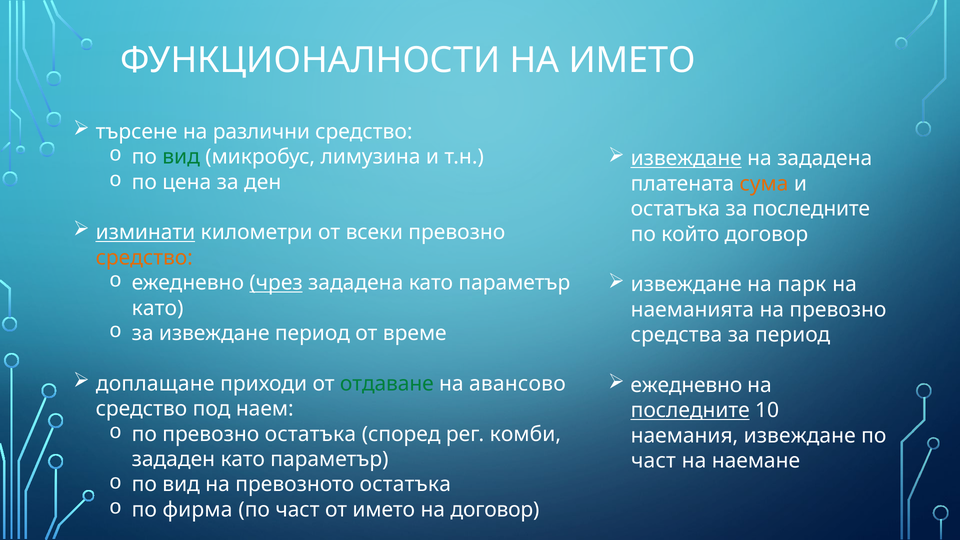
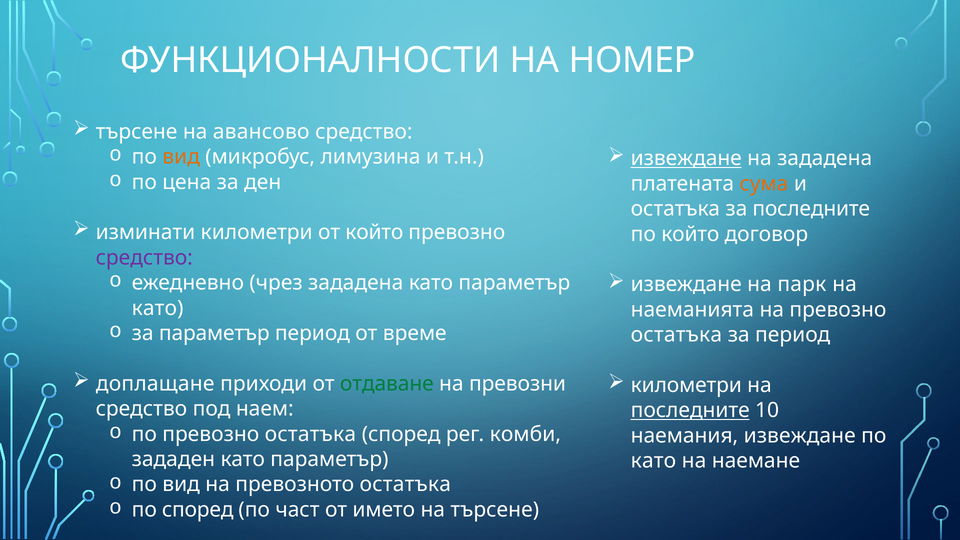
НА ИМЕТО: ИМЕТО -> НОМЕР (632, 60)
различни: различни -> авансово (261, 132)
вид colour: green -> orange (181, 157)
изминати underline: present -> none (145, 232)
от всеки: всеки -> който (374, 232)
средство colour: orange -> purple (144, 258)
чрез underline: present -> none (276, 283)
за извеждане: извеждане -> параметър (214, 333)
средства: средства -> остатъка (676, 335)
авансово: авансово -> превозни (518, 384)
ежедневно: ежедневно -> километри (686, 385)
част: част -> като (653, 461)
по фирма: фирма -> според (198, 510)
на договор: договор -> търсене (495, 510)
